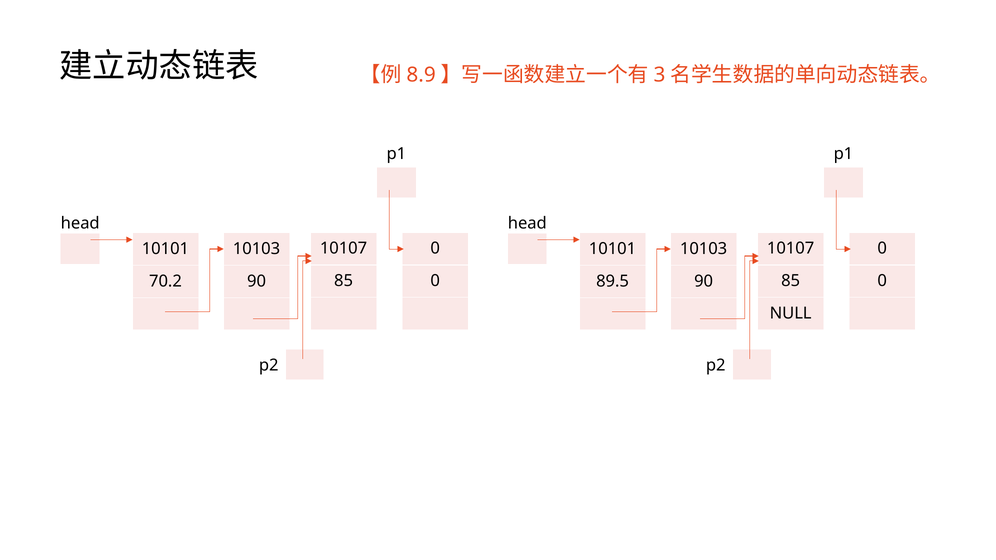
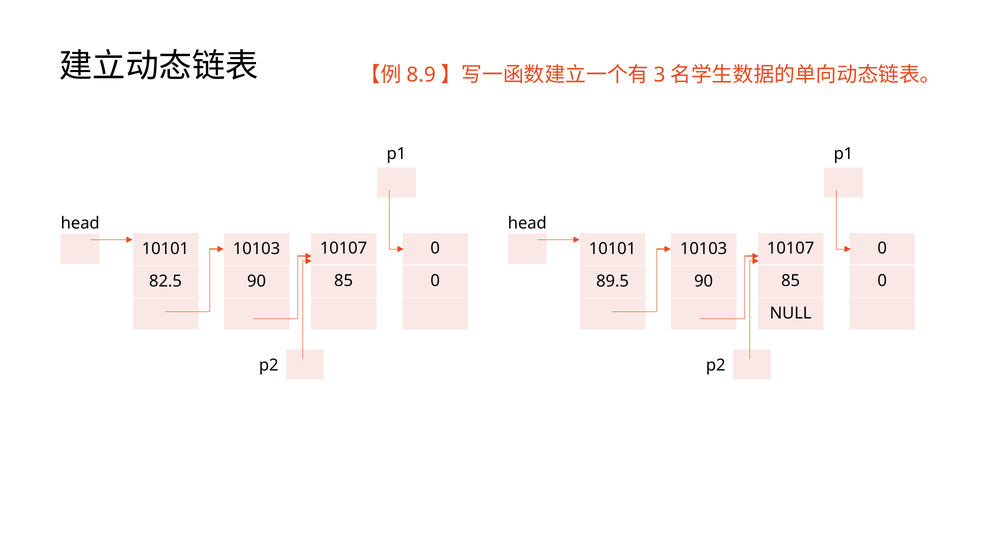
70.2: 70.2 -> 82.5 (165, 281)
